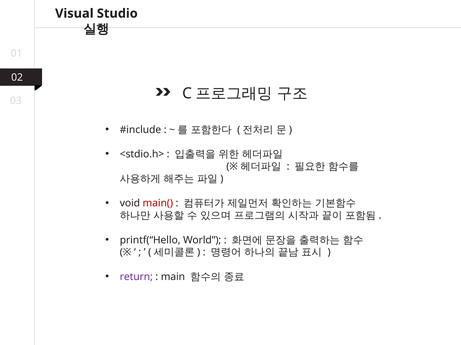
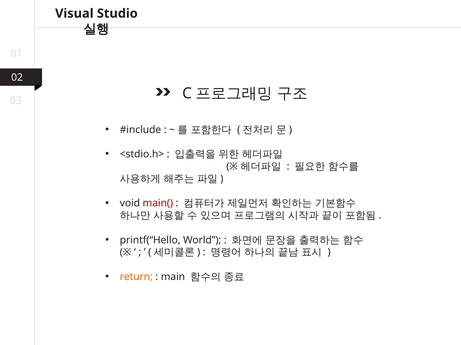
return colour: purple -> orange (136, 277)
